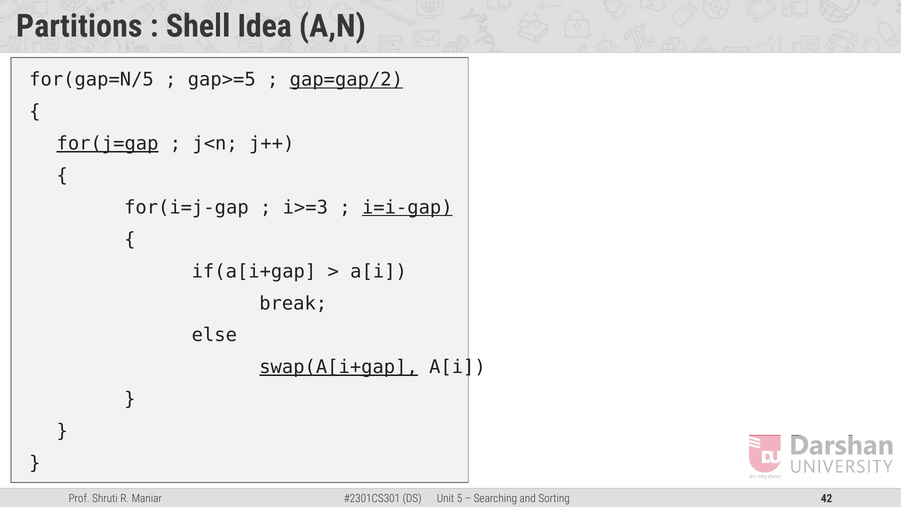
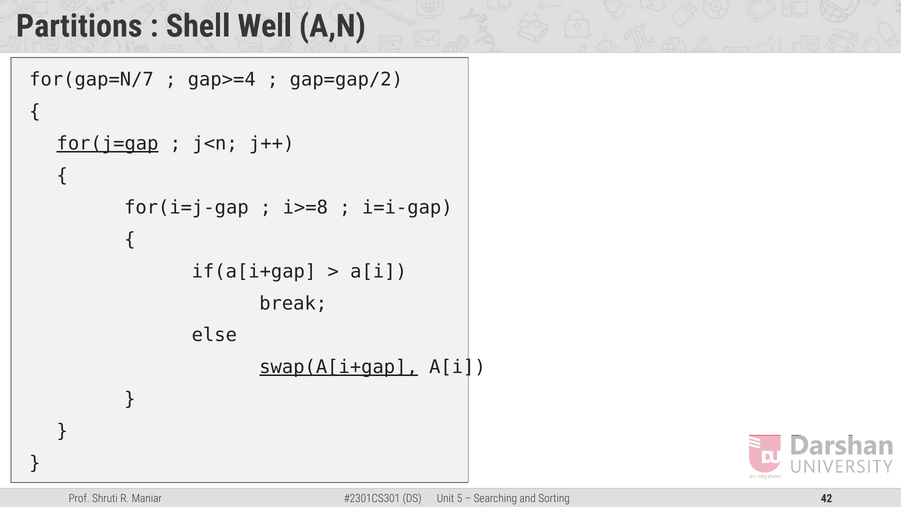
Idea: Idea -> Well (265, 26)
for(gap=N/5: for(gap=N/5 -> for(gap=N/7 (92, 80)
gap>=5: gap>=5 -> gap>=4 (222, 80)
gap=gap/2 underline: present -> none (346, 80)
i>=3: i>=3 -> i>=8 (305, 207)
i=i-gap underline: present -> none (407, 207)
